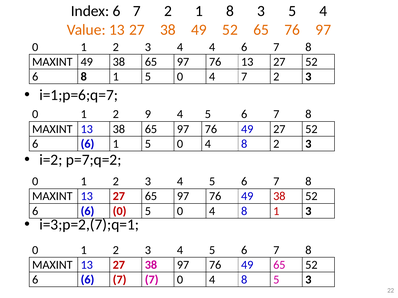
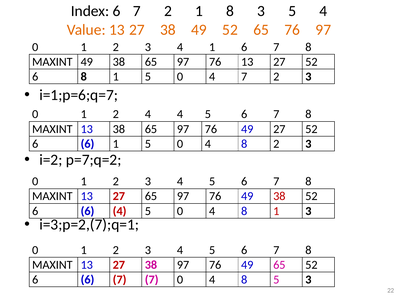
4 4: 4 -> 1 (212, 47)
2 9: 9 -> 4 (148, 114)
6 0: 0 -> 4 (120, 211)
